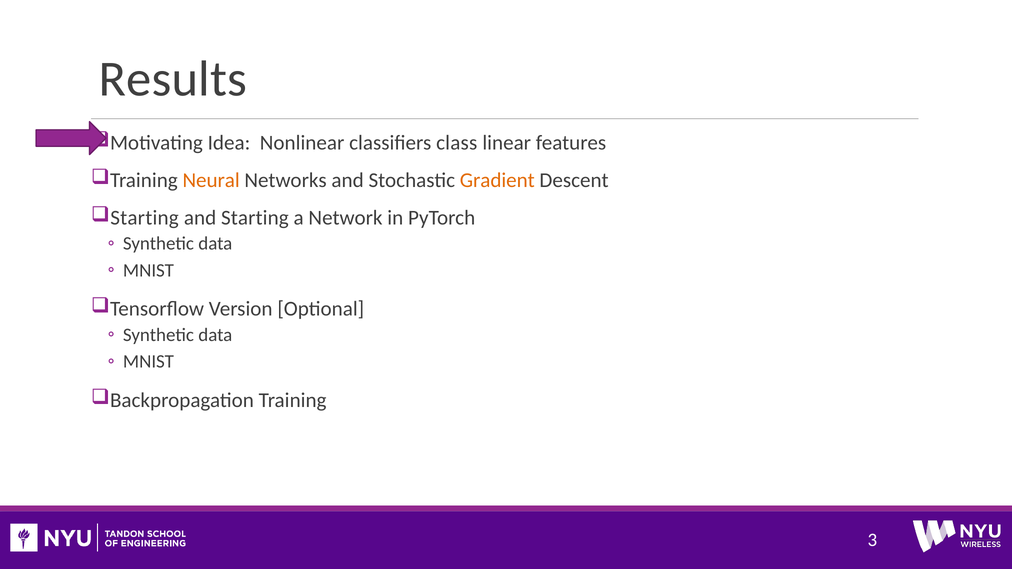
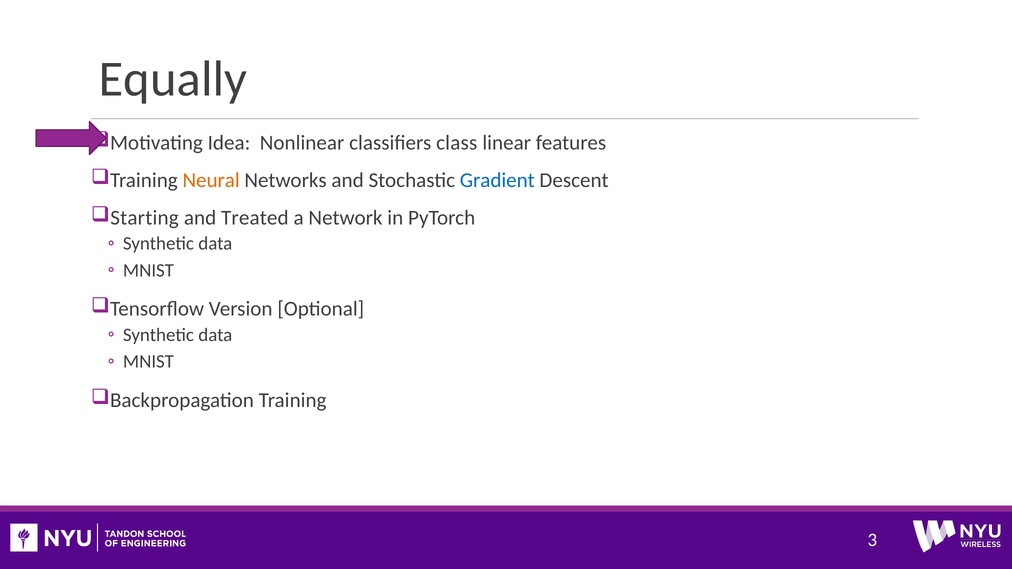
Results: Results -> Equally (173, 79)
Gradient colour: orange -> blue (497, 180)
and Starting: Starting -> Treated (255, 218)
